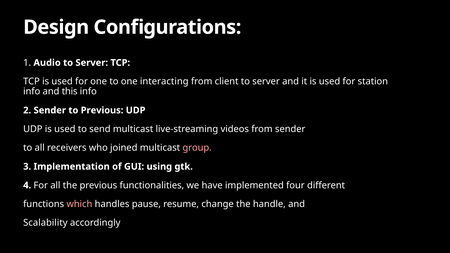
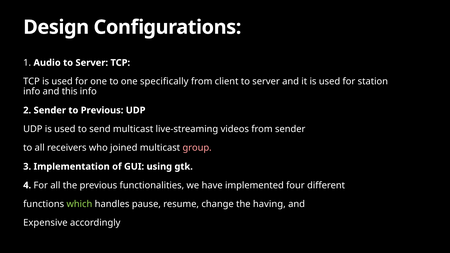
interacting: interacting -> specifically (164, 82)
which colour: pink -> light green (79, 204)
handle: handle -> having (269, 204)
Scalability: Scalability -> Expensive (45, 223)
